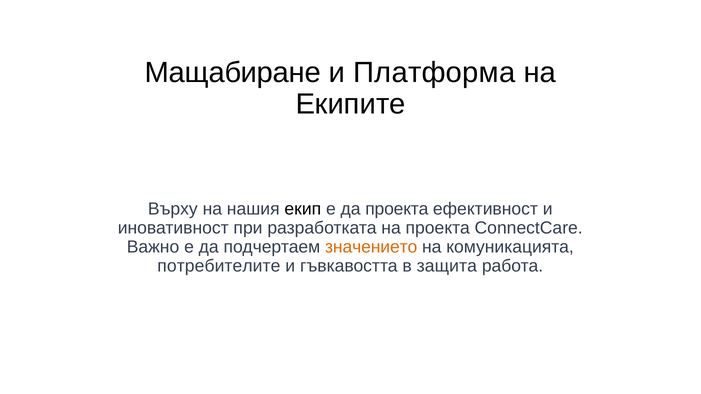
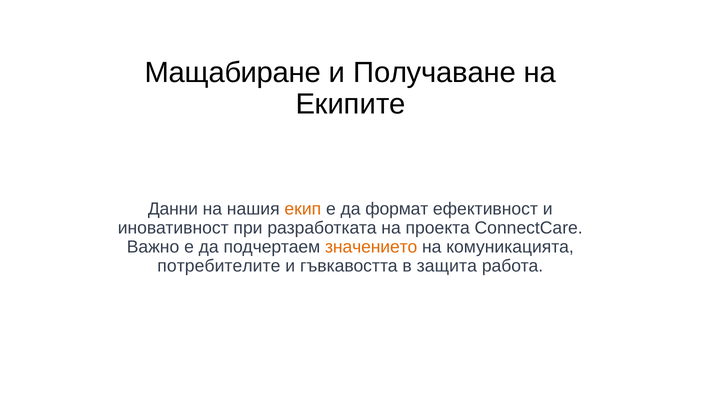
Платформа: Платформа -> Получаване (435, 73)
Върху: Върху -> Данни (173, 209)
екип colour: black -> orange (303, 209)
да проекта: проекта -> формат (397, 209)
